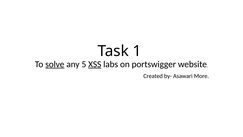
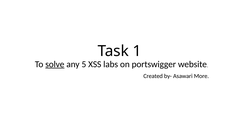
XSS underline: present -> none (95, 64)
